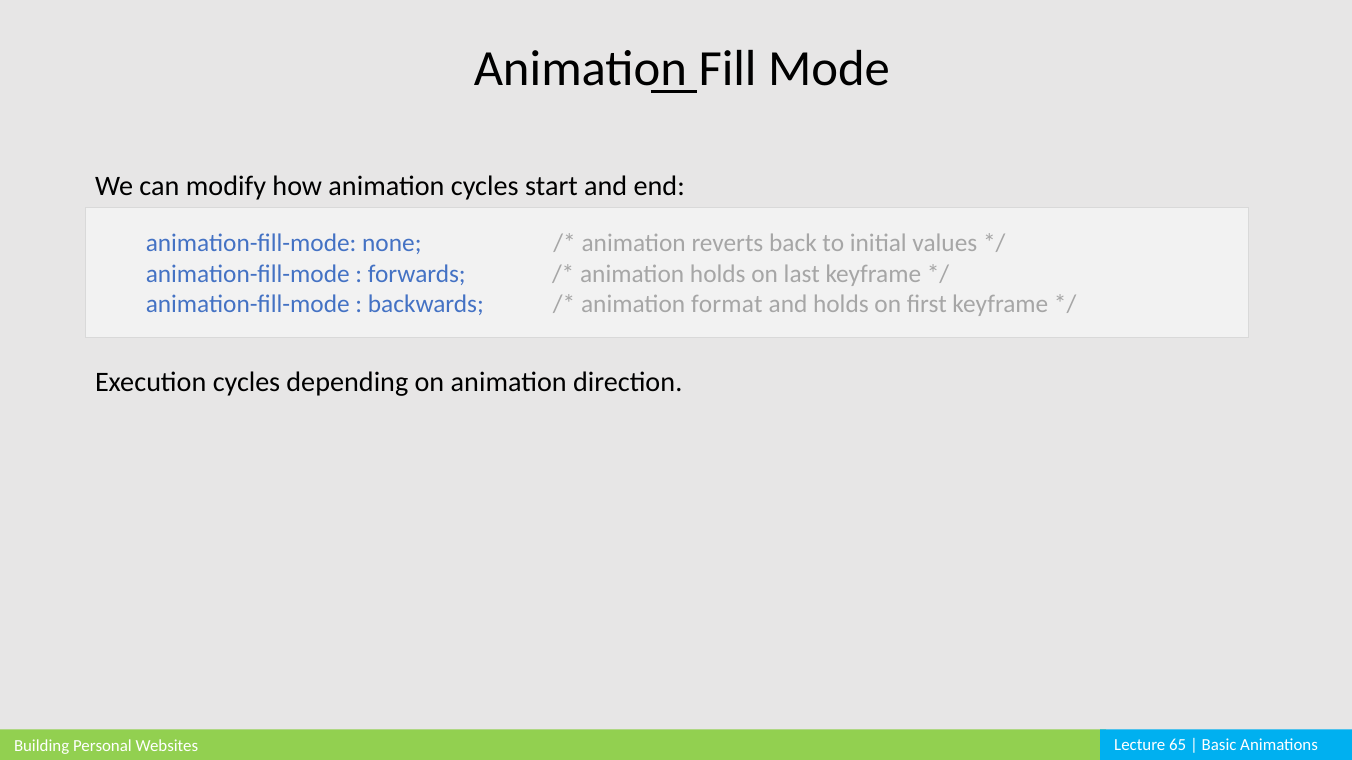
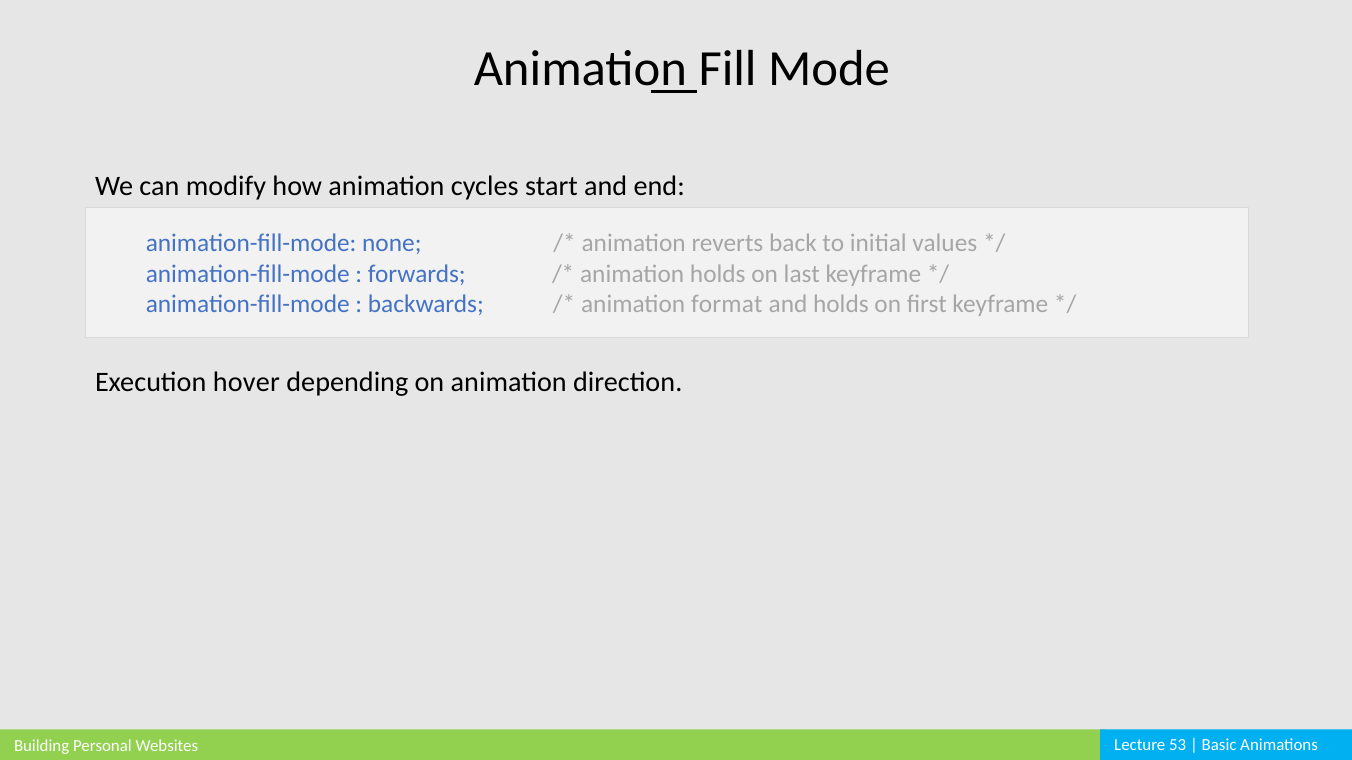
Execution cycles: cycles -> hover (246, 383)
65: 65 -> 53 (1178, 746)
